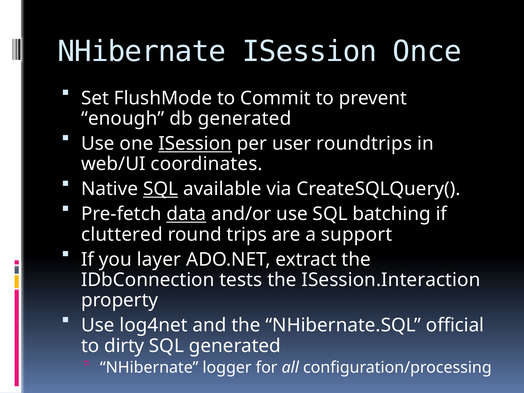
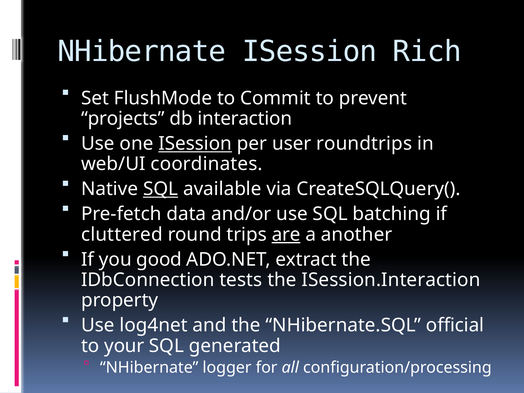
Once: Once -> Rich (427, 51)
enough: enough -> projects (123, 119)
db generated: generated -> interaction (245, 119)
data underline: present -> none (186, 214)
are underline: none -> present (286, 235)
support: support -> another (357, 235)
layer: layer -> good (159, 260)
dirty: dirty -> your (124, 346)
